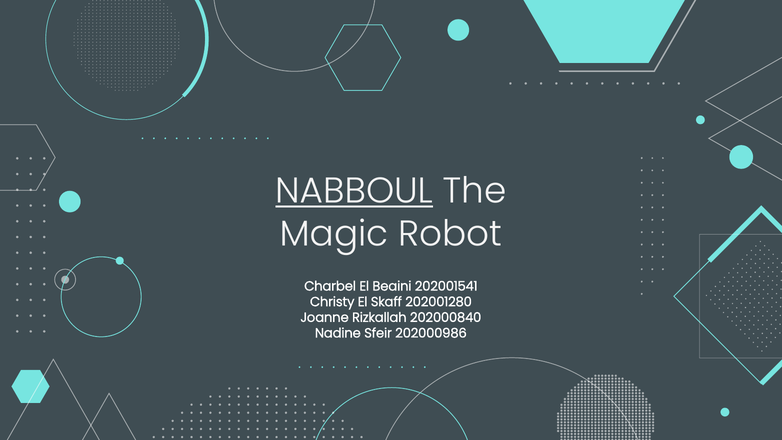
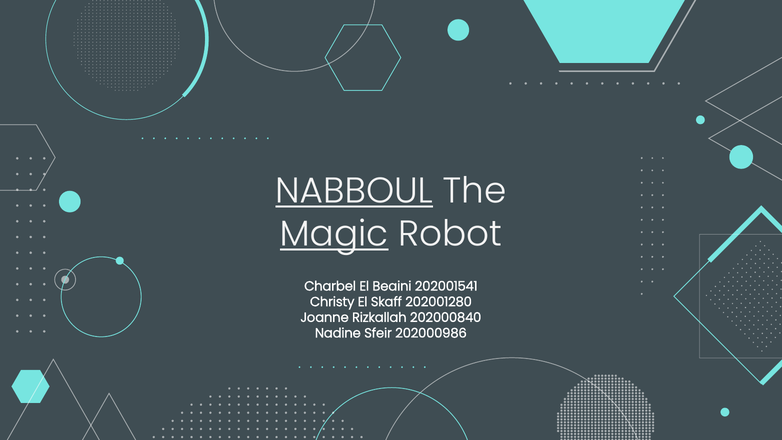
Magic underline: none -> present (334, 234)
